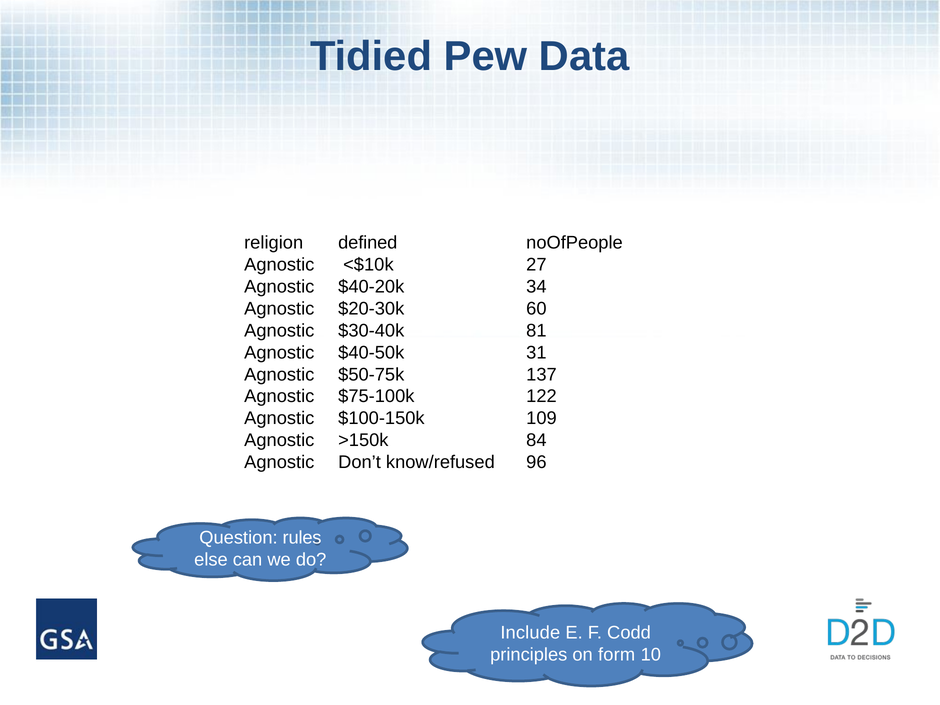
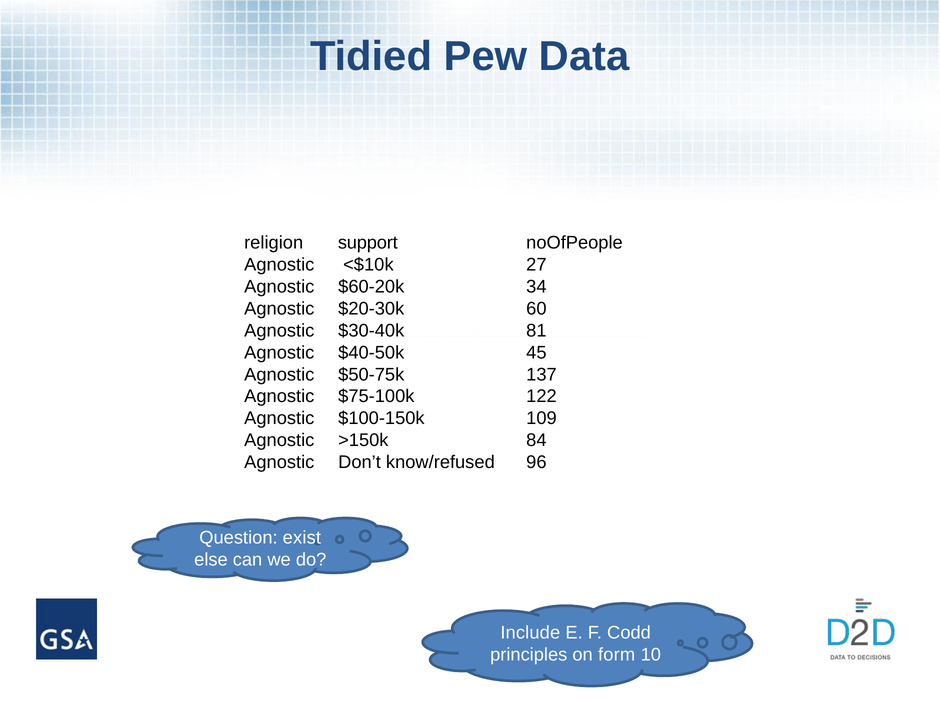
defined: defined -> support (368, 243)
$40-20k: $40-20k -> $60-20k (371, 287)
31: 31 -> 45 (536, 353)
rules: rules -> exist (302, 538)
